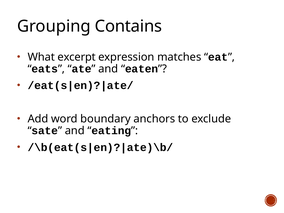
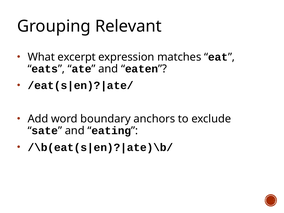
Contains: Contains -> Relevant (128, 26)
